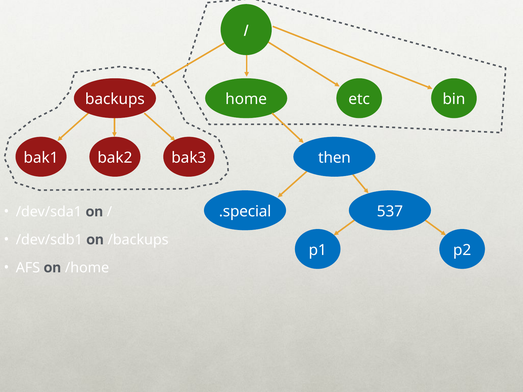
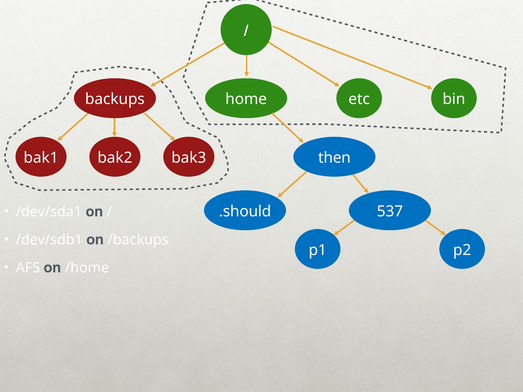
.special: .special -> .should (245, 211)
